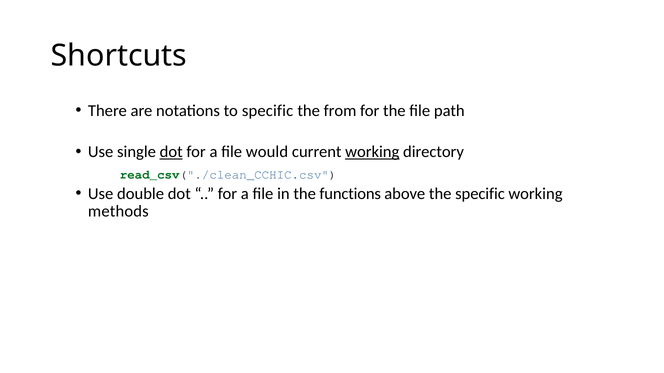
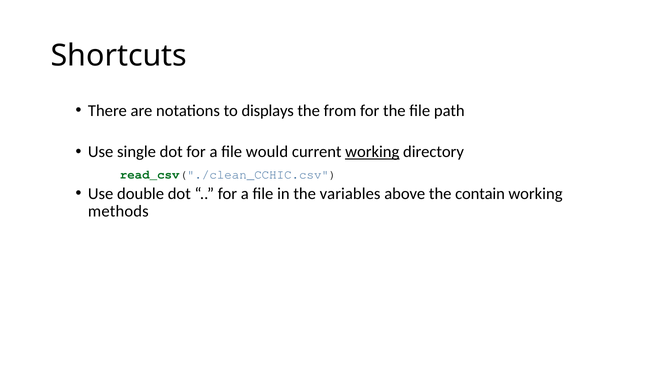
to specific: specific -> displays (268, 111)
dot underline: present -> none (171, 152)
functions: functions -> variables (350, 194)
the specific: specific -> contain (480, 194)
